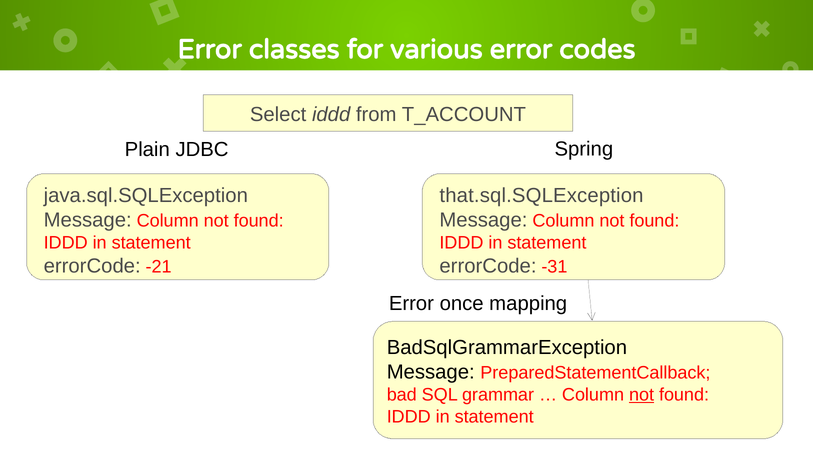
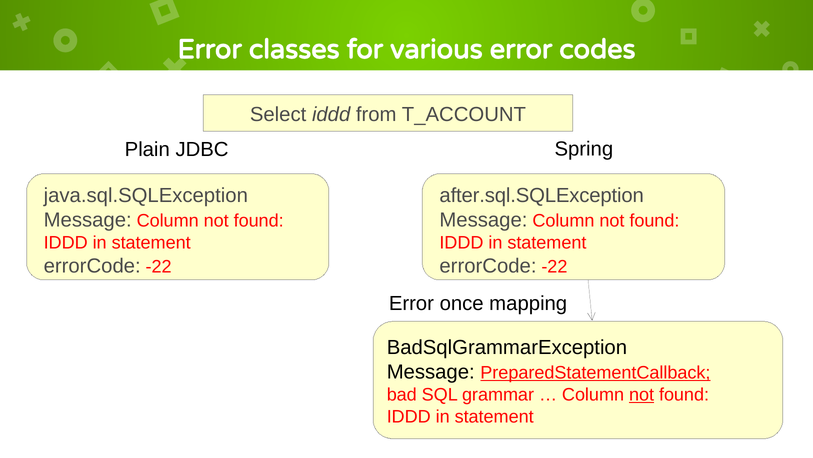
that.sql.SQLException: that.sql.SQLException -> after.sql.SQLException (542, 195)
-21: -21 -> -22 (159, 267)
-31: -31 -> -22 (554, 267)
PreparedStatementCallback underline: none -> present (595, 372)
